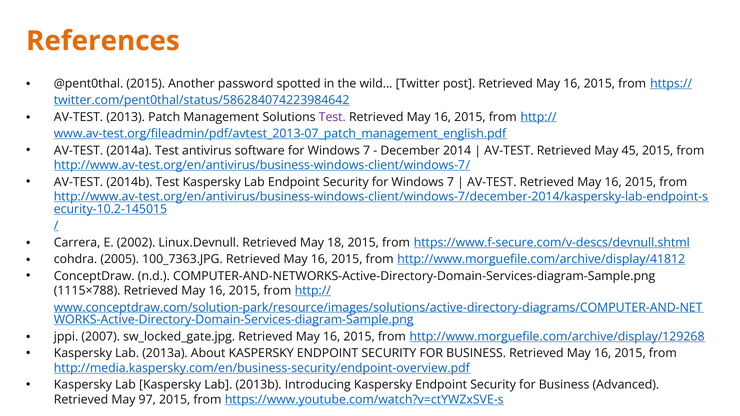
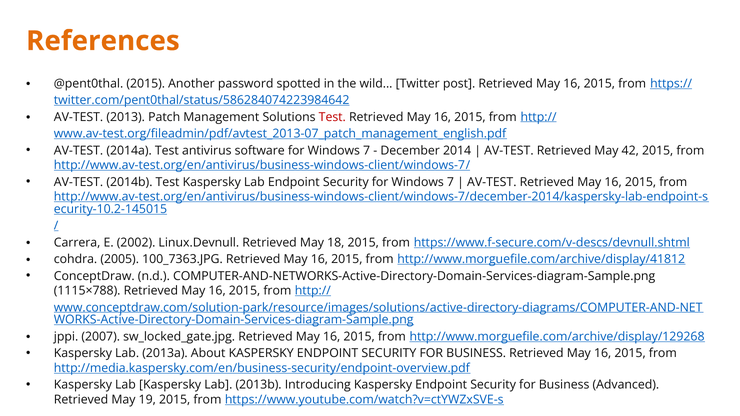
Test colour: purple -> red (332, 117)
45: 45 -> 42 (630, 151)
97: 97 -> 19 (147, 400)
